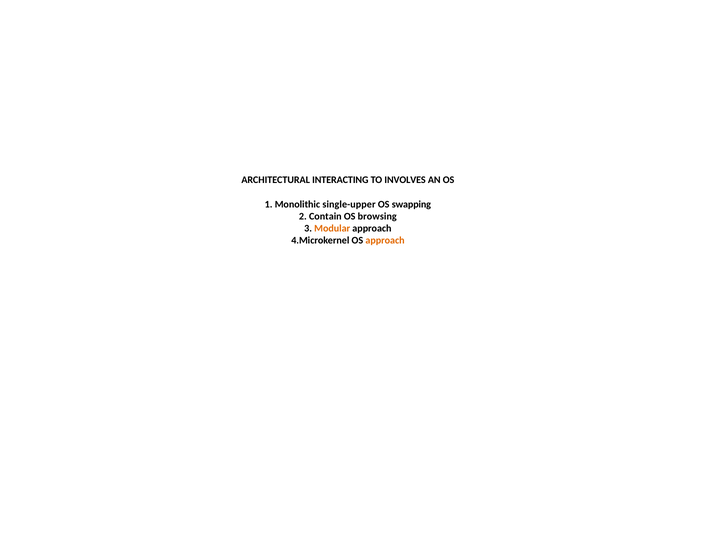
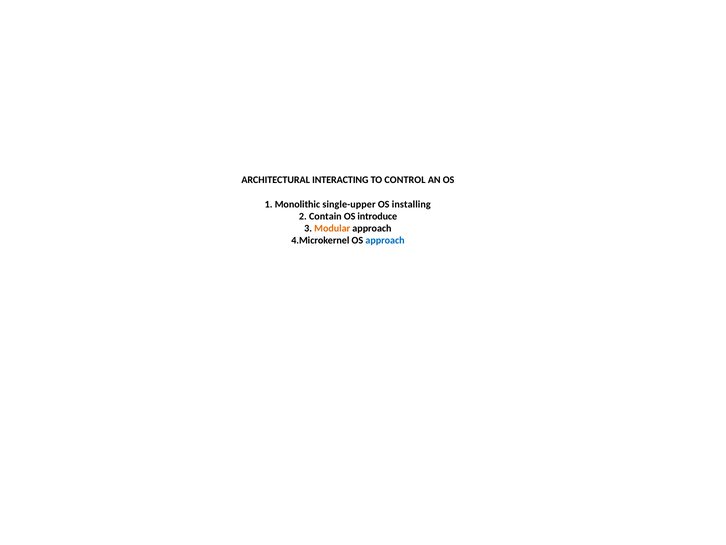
INVOLVES: INVOLVES -> CONTROL (405, 180)
swapping: swapping -> installing (411, 204)
browsing: browsing -> introduce (377, 216)
approach colour: orange -> blue (385, 240)
